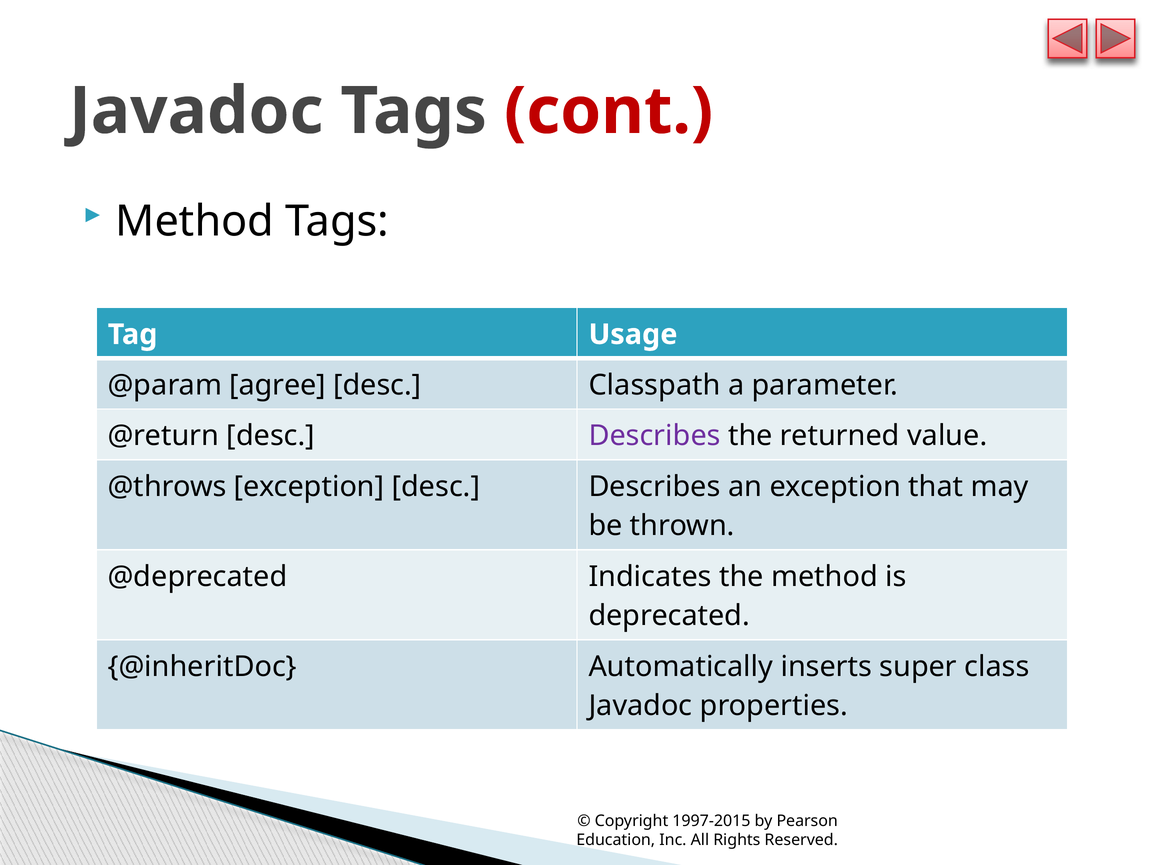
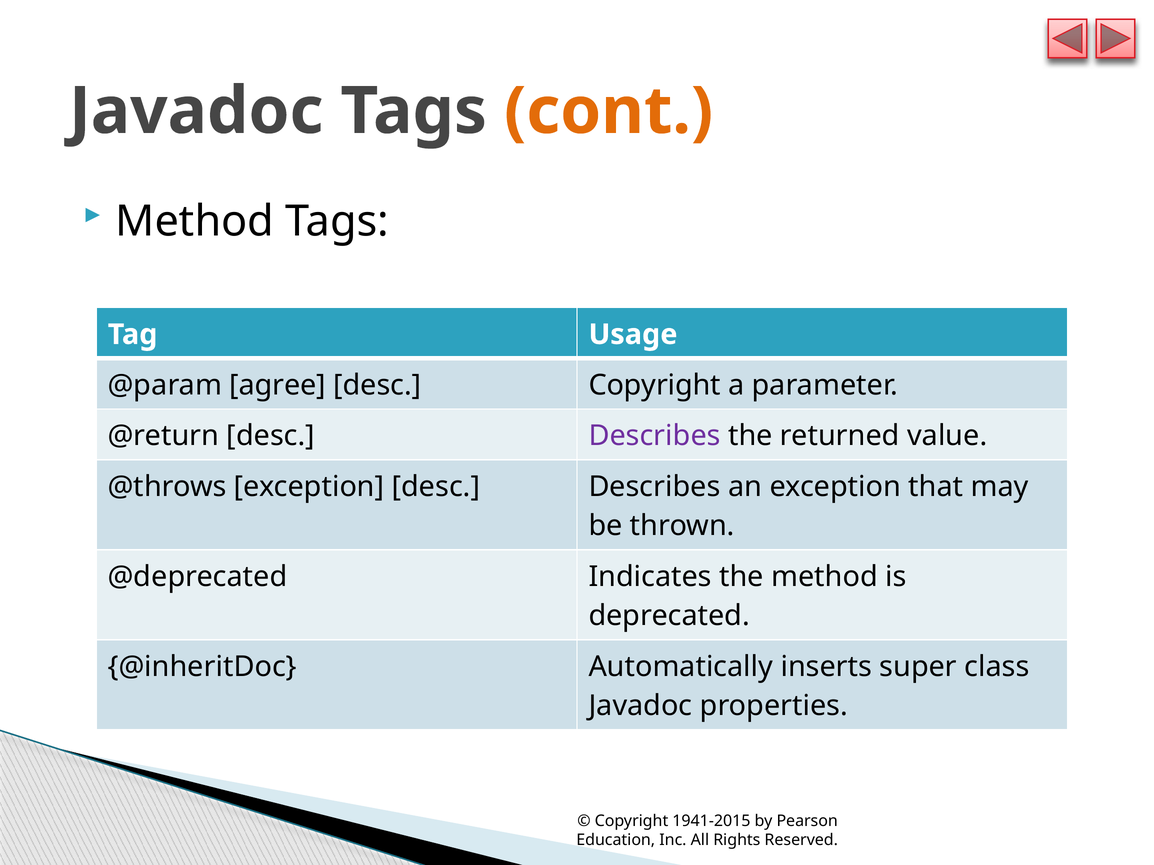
cont colour: red -> orange (609, 111)
desc Classpath: Classpath -> Copyright (655, 385)
1997-2015: 1997-2015 -> 1941-2015 (711, 821)
